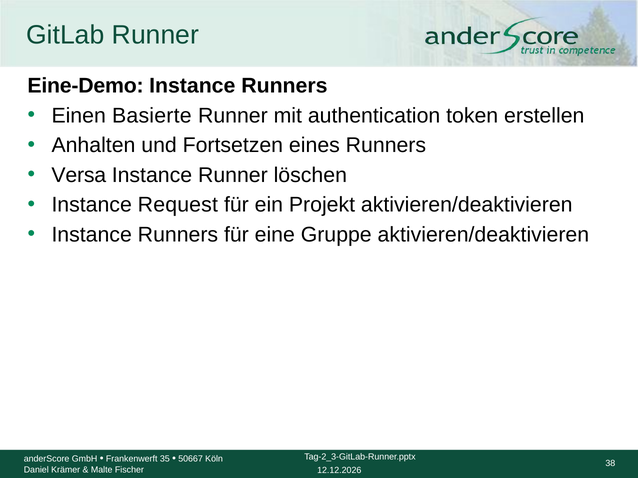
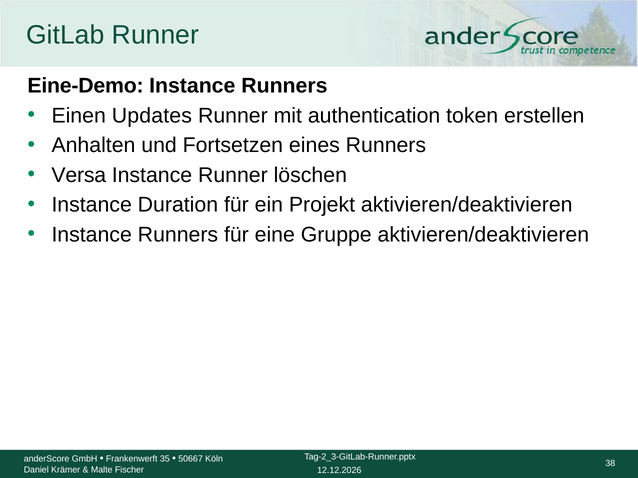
Basierte: Basierte -> Updates (152, 116)
Request: Request -> Duration (178, 205)
